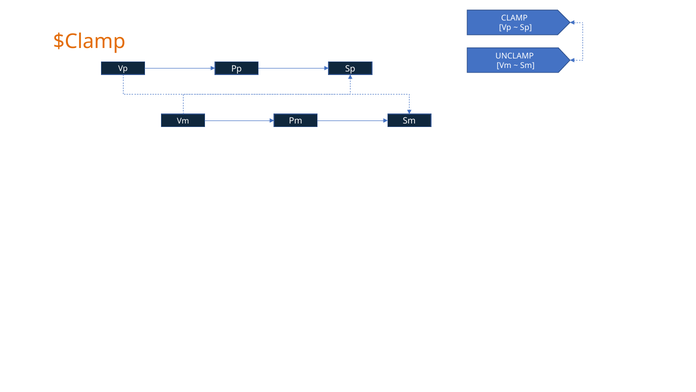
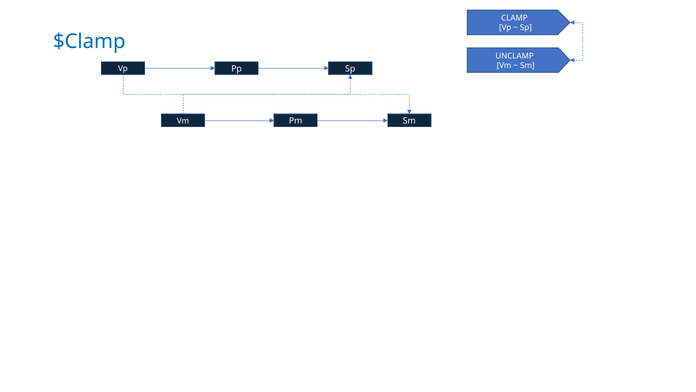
$Clamp colour: orange -> blue (89, 42)
